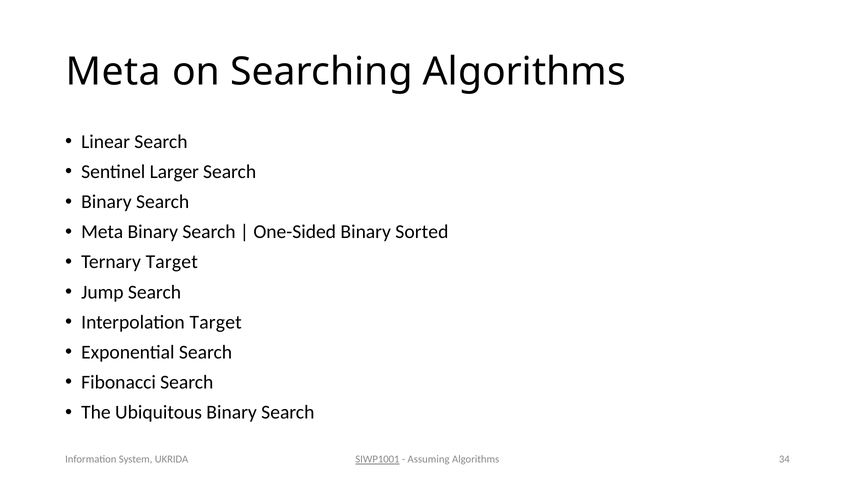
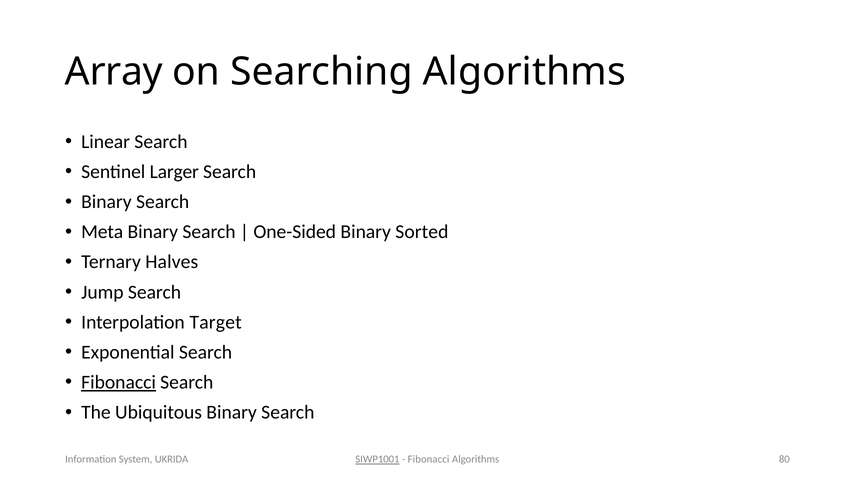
Meta: Meta -> Array (114, 72)
Ternary Target: Target -> Halves (172, 262)
Fibonacci underline: none -> present (119, 382)
Assuming: Assuming -> Fibonacci (429, 459)
34: 34 -> 80 (784, 459)
